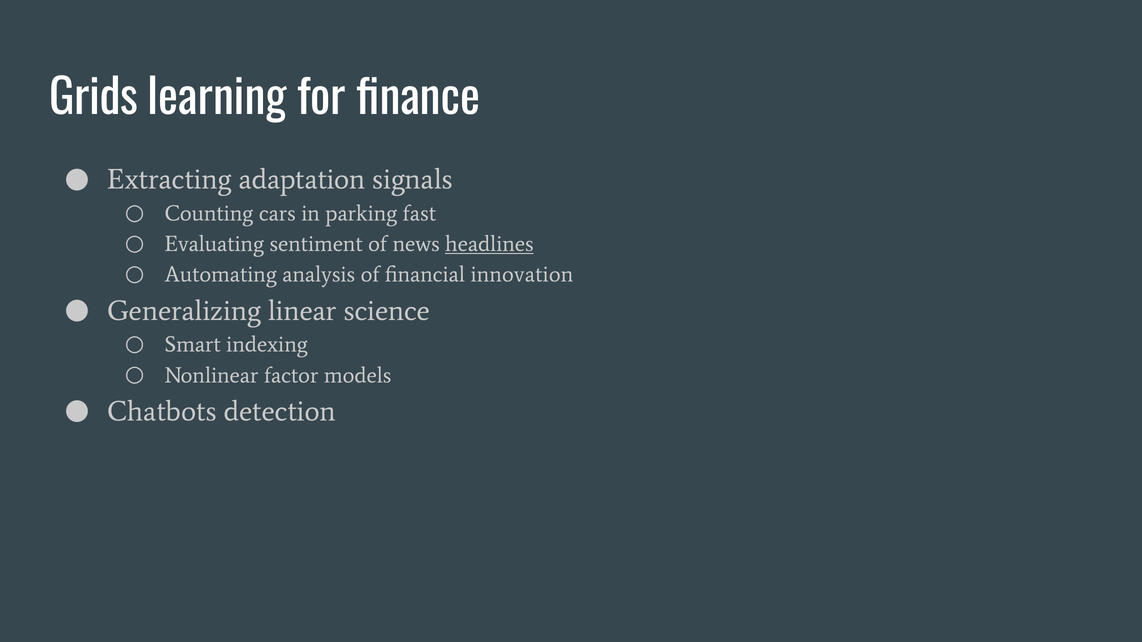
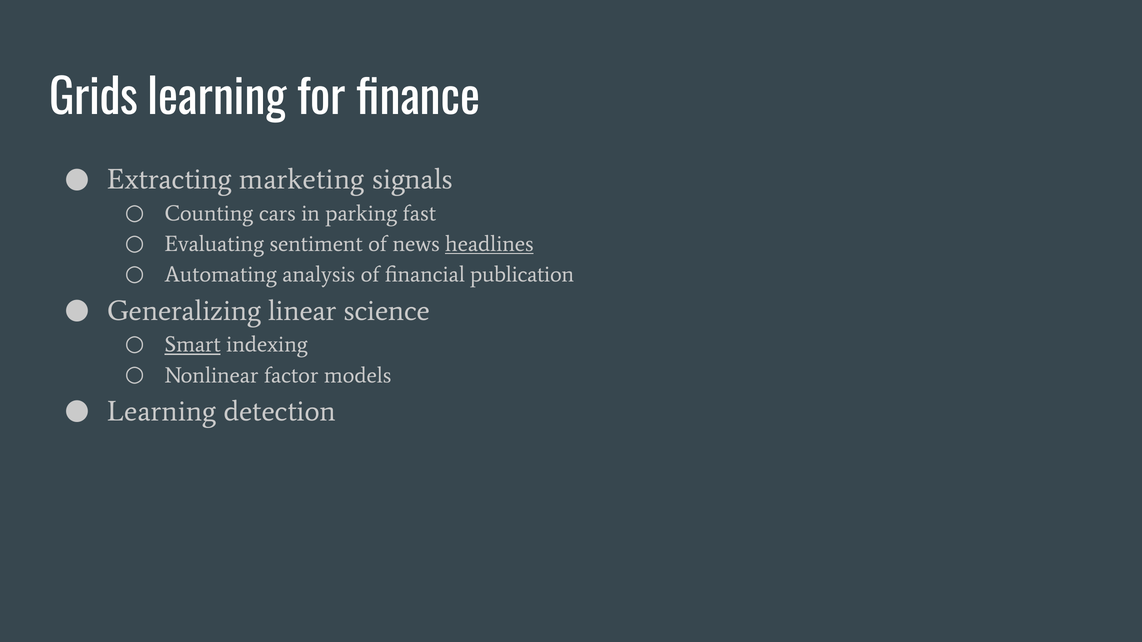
adaptation: adaptation -> marketing (302, 180)
innovation: innovation -> publication (522, 275)
Smart underline: none -> present (193, 345)
Chatbots: Chatbots -> Learning (162, 411)
